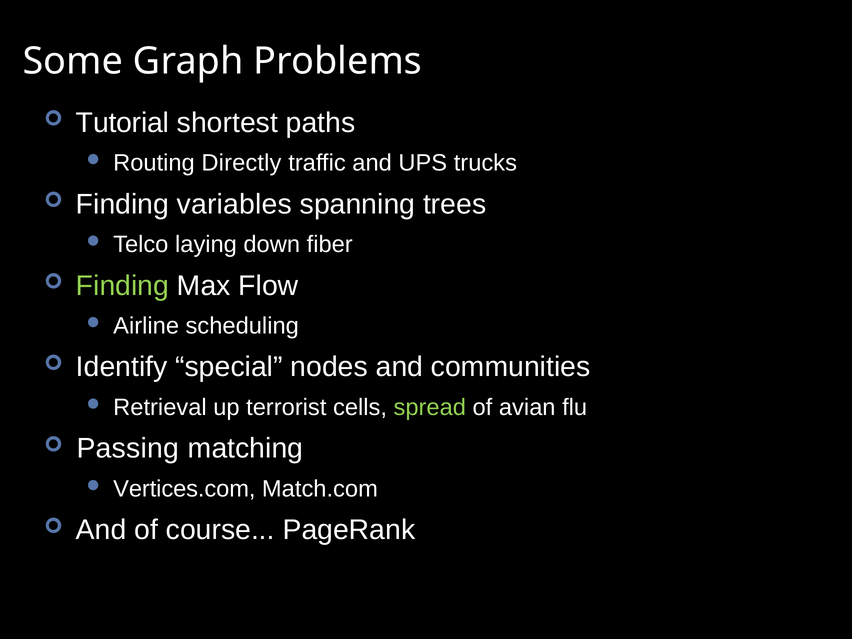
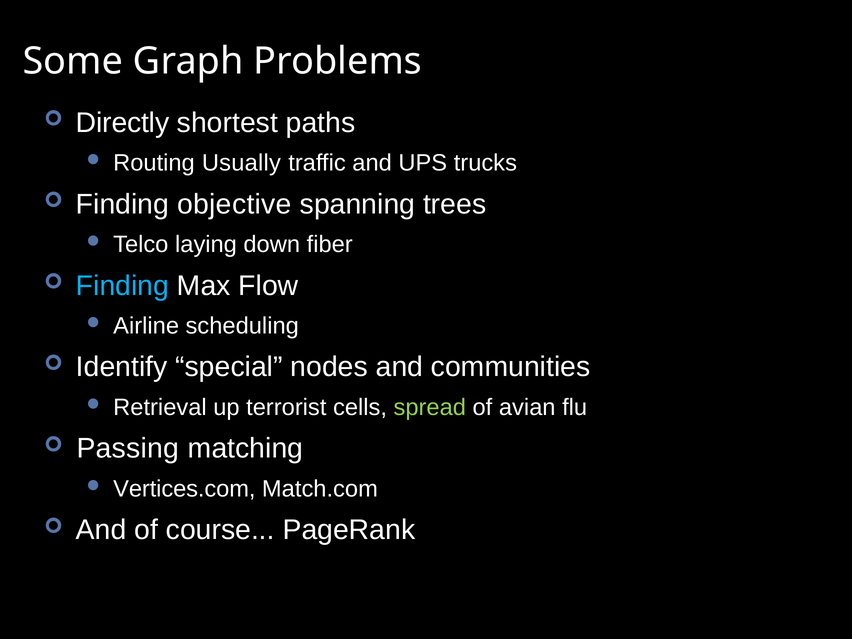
Tutorial: Tutorial -> Directly (123, 123)
Directly: Directly -> Usually (241, 163)
variables: variables -> objective (234, 204)
Finding colour: light green -> light blue (123, 286)
